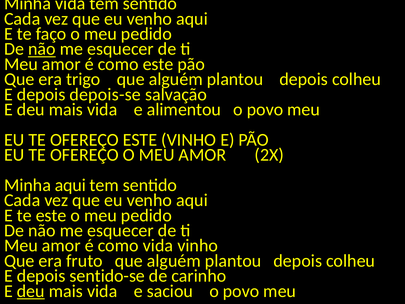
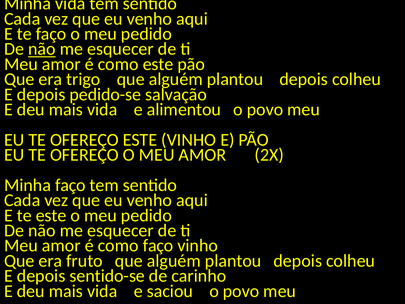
depois-se: depois-se -> pedido-se (105, 94)
Minha aqui: aqui -> faço (70, 185)
como vida: vida -> faço (158, 245)
deu underline: present -> none (31, 291)
